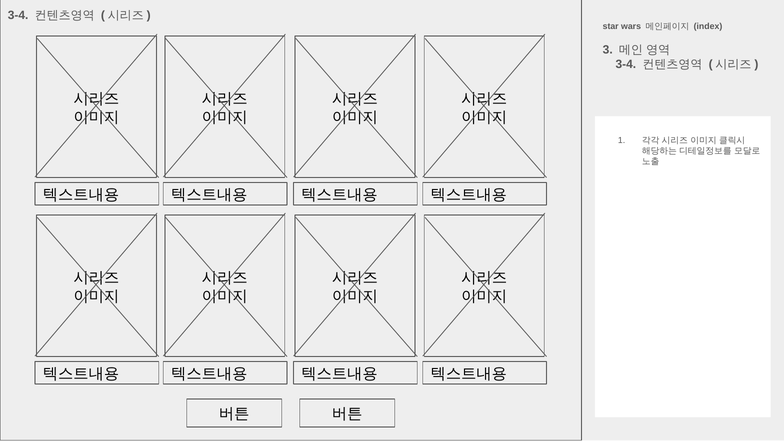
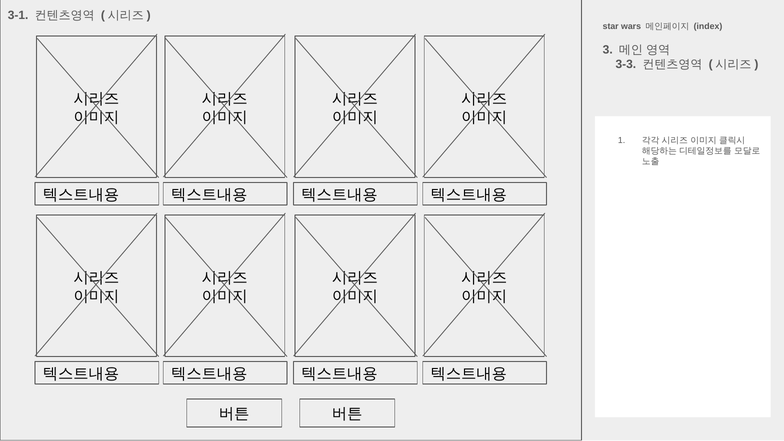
3-4: 3-4 -> 3-1 (18, 15)
3-4: 3-4 -> 3-3 (626, 64)
